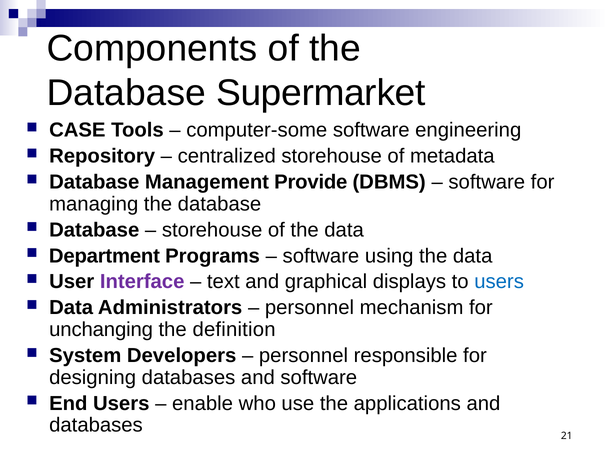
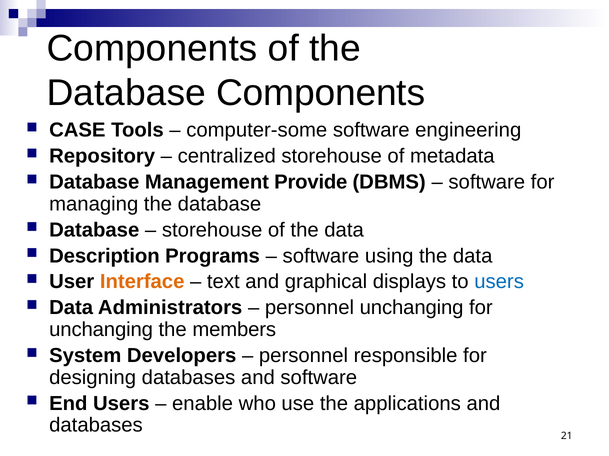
Database Supermarket: Supermarket -> Components (321, 93)
Department: Department -> Description (104, 256)
Interface colour: purple -> orange (142, 282)
personnel mechanism: mechanism -> unchanging (412, 308)
definition: definition -> members (234, 330)
